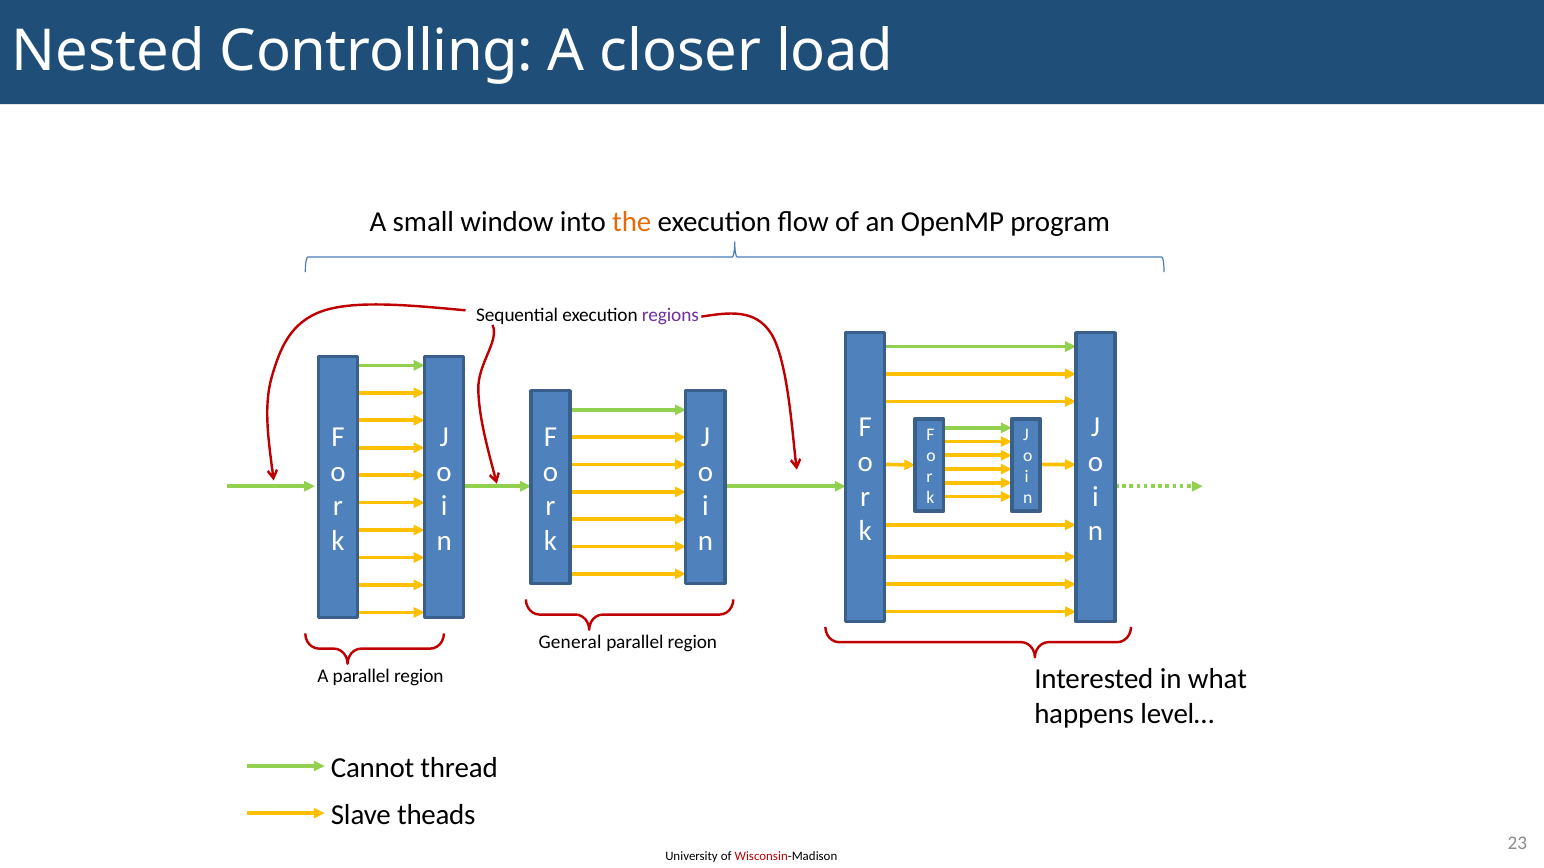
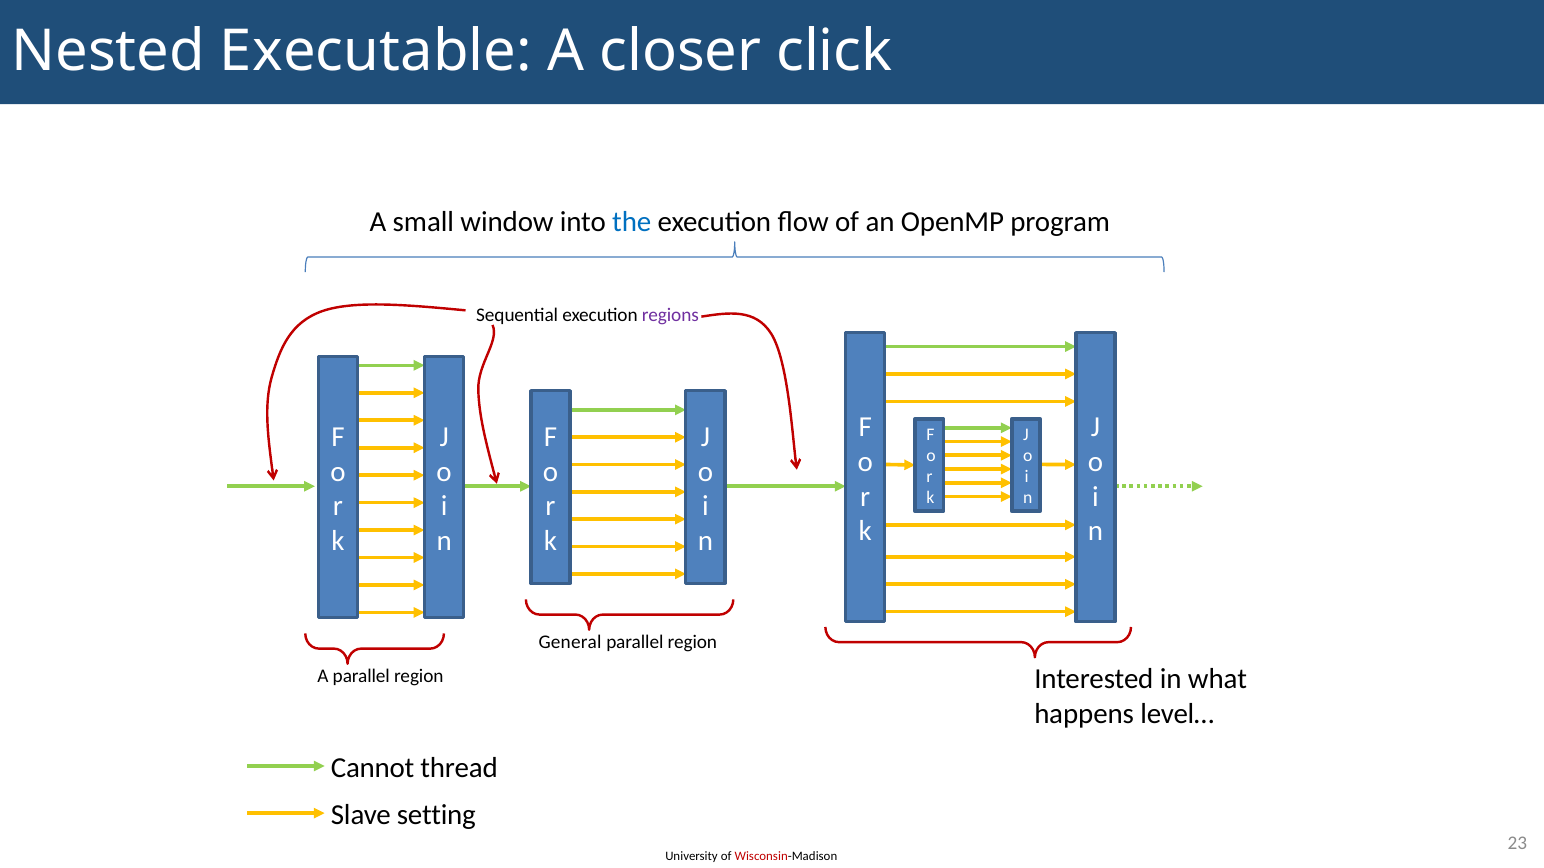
Controlling: Controlling -> Executable (376, 52)
load: load -> click (834, 52)
the colour: orange -> blue (632, 222)
theads: theads -> setting (436, 815)
